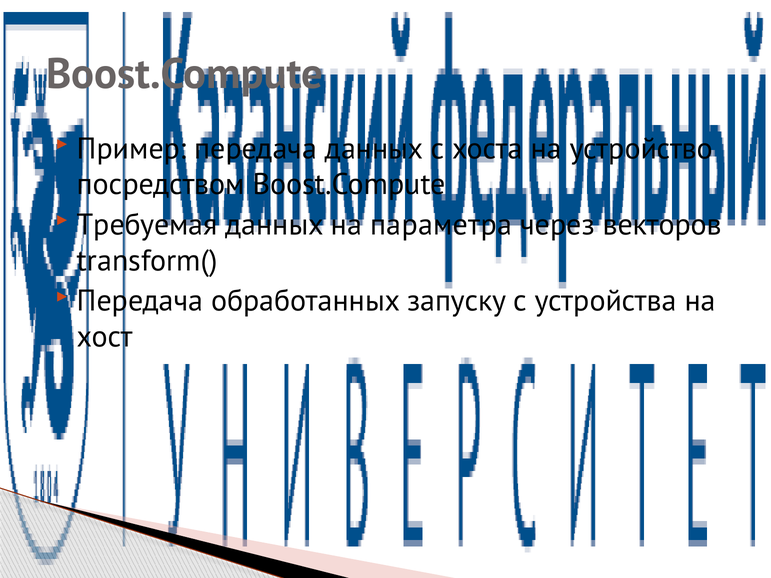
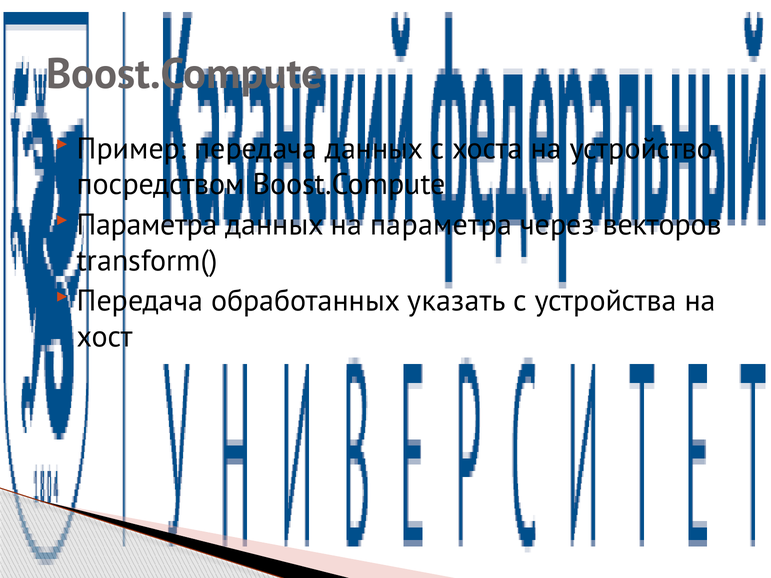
Требуемая: Требуемая -> Параметра (147, 225)
запуску: запуску -> указать (457, 301)
